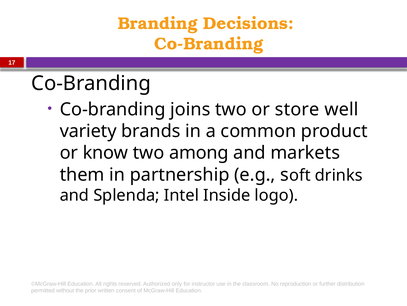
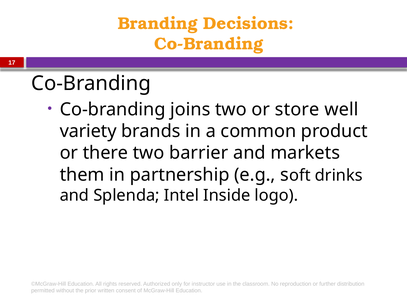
know: know -> there (105, 153)
among: among -> barrier (199, 153)
